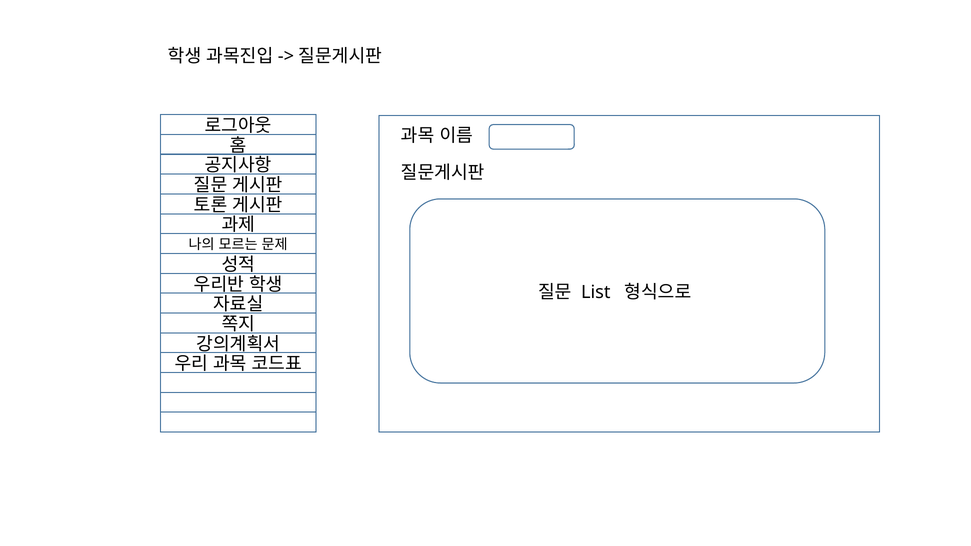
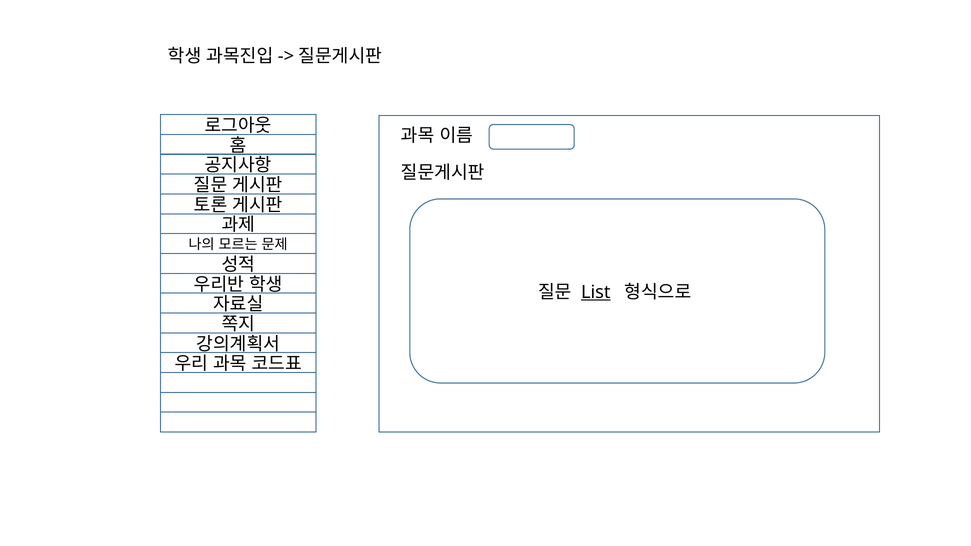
List underline: none -> present (596, 292)
